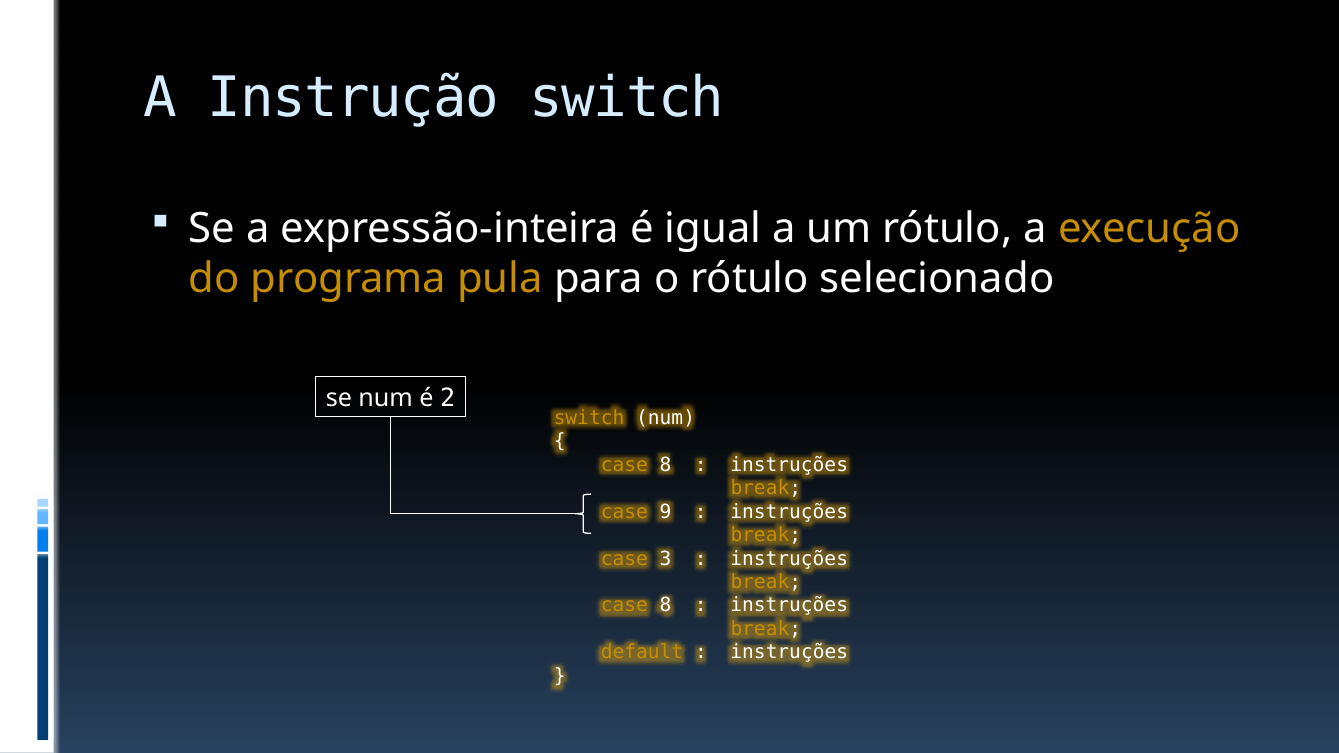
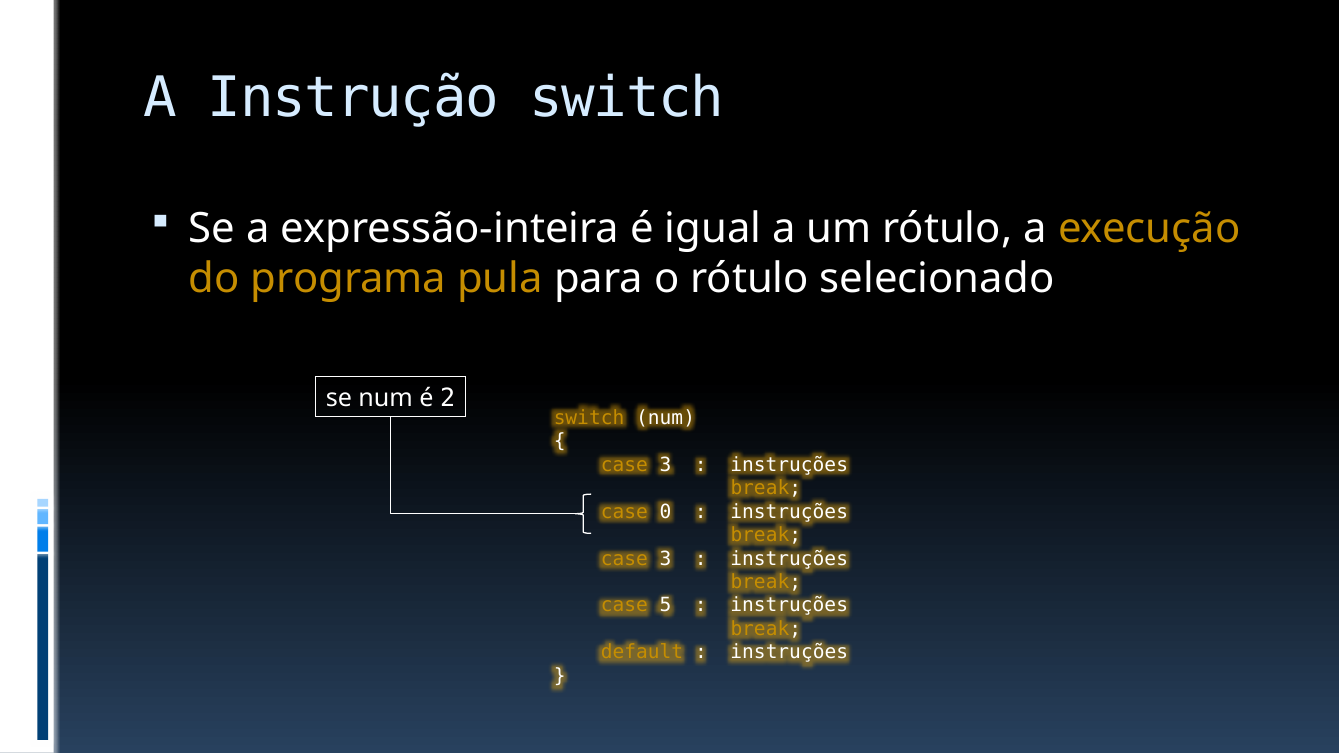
8: 8 -> 3 (665, 465)
9: 9 -> 0 (665, 512)
8: 8 -> 5 (665, 606)
